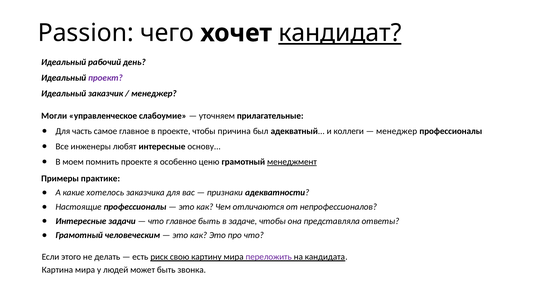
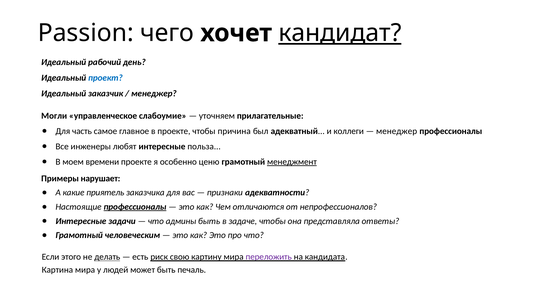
проект colour: purple -> blue (105, 78)
основу: основу -> польза (204, 146)
помнить: помнить -> времени (102, 162)
практике: практике -> нарушает (101, 178)
хотелось: хотелось -> приятель (105, 192)
профессионалы underline: none -> present (135, 206)
что главное: главное -> админы (181, 221)
делать underline: none -> present (107, 256)
звонка: звонка -> печаль (192, 269)
